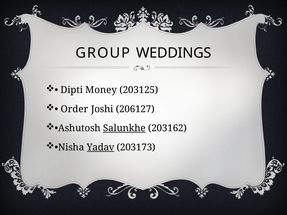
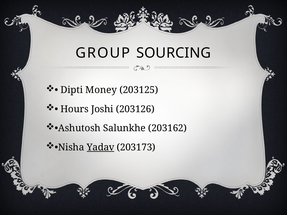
WEDDINGS: WEDDINGS -> SOURCING (174, 53)
Order: Order -> Hours (75, 109)
206127: 206127 -> 203126 (135, 109)
Salunkhe underline: present -> none (124, 128)
